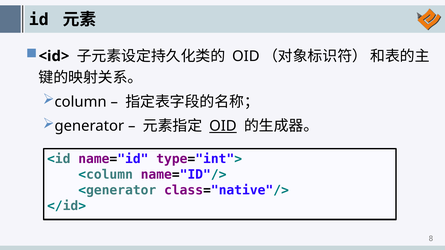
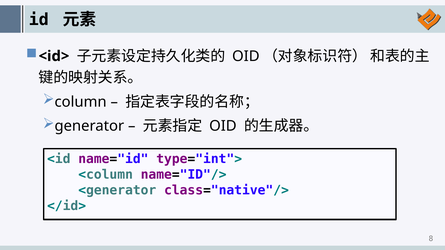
OID underline: present -> none (223, 126)
